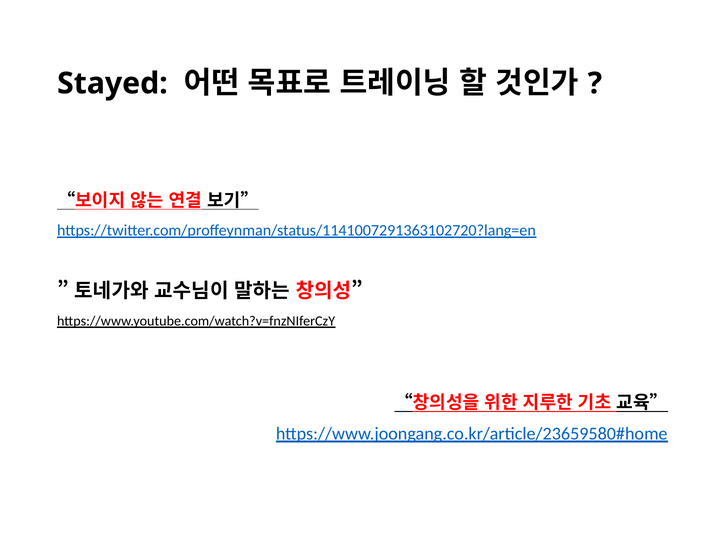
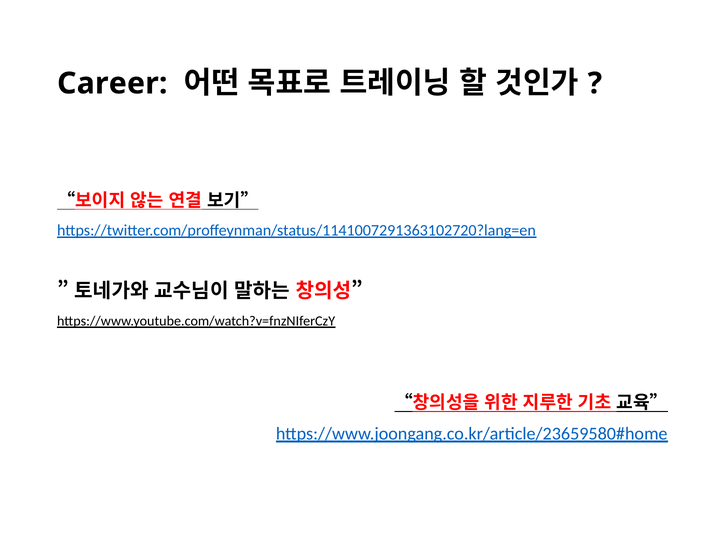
Stayed: Stayed -> Career (112, 83)
